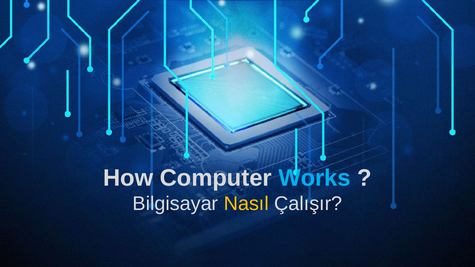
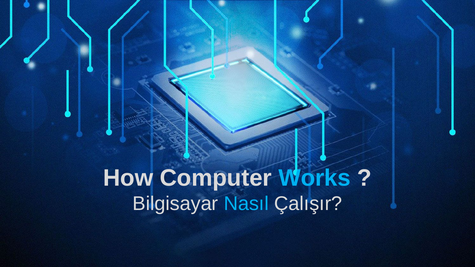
Nasıl colour: yellow -> light blue (246, 204)
